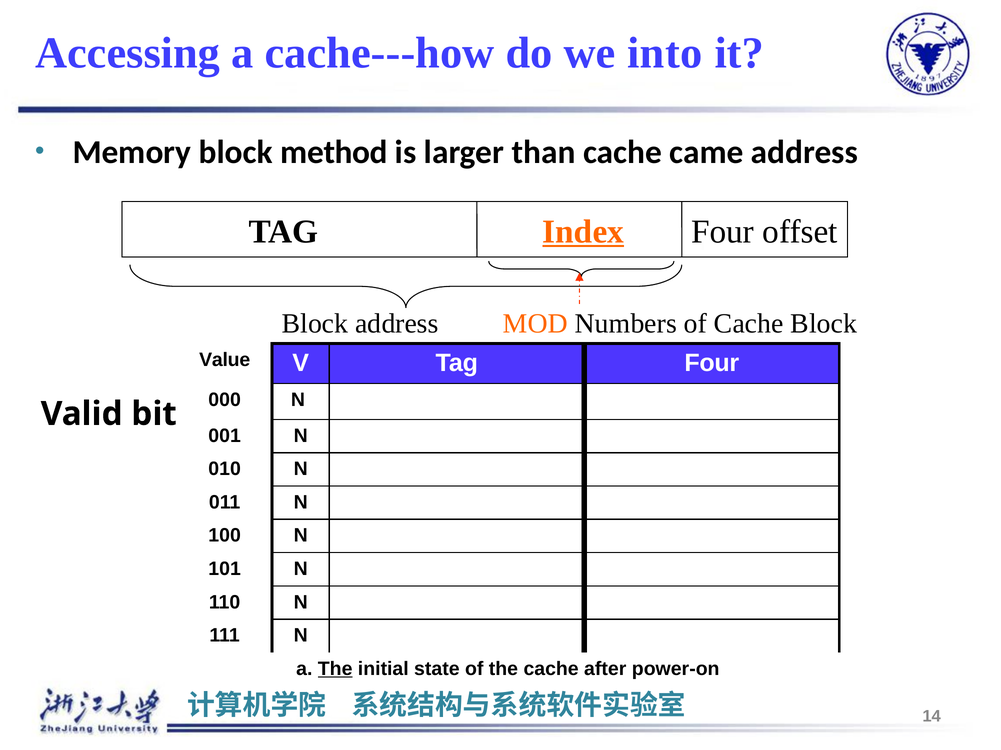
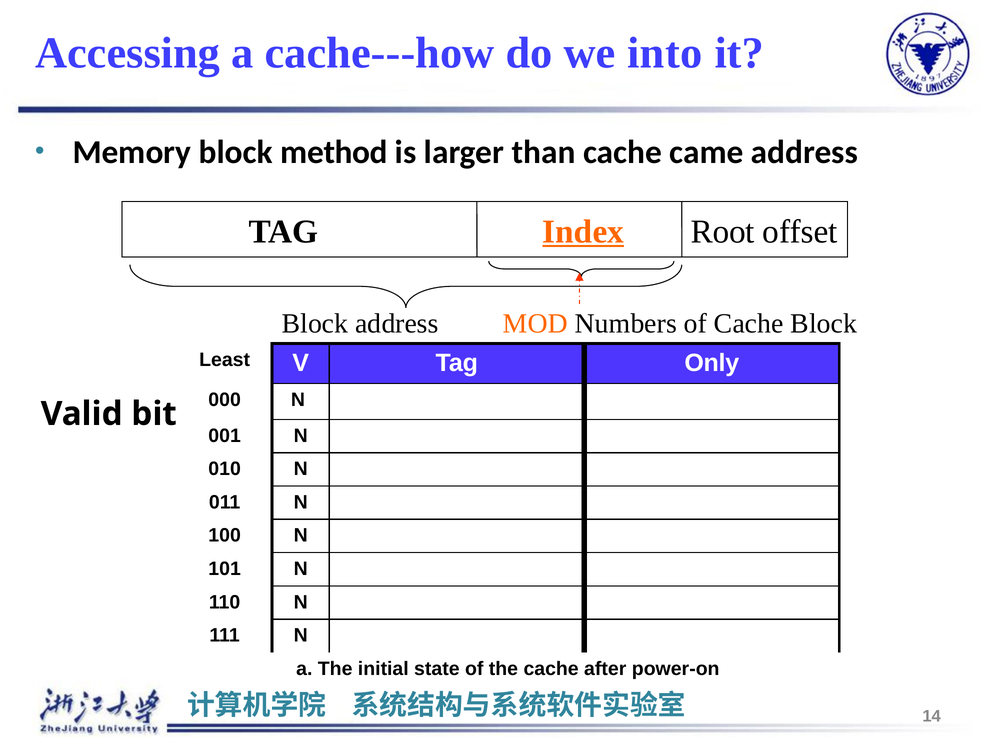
Four: Four -> Root (723, 232)
Value: Value -> Least (225, 360)
Tag Four: Four -> Only (712, 363)
The underline: present -> none (335, 669)
